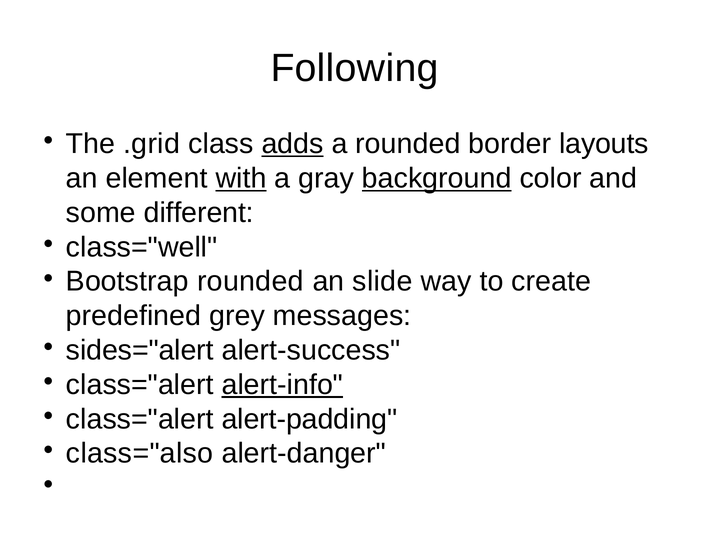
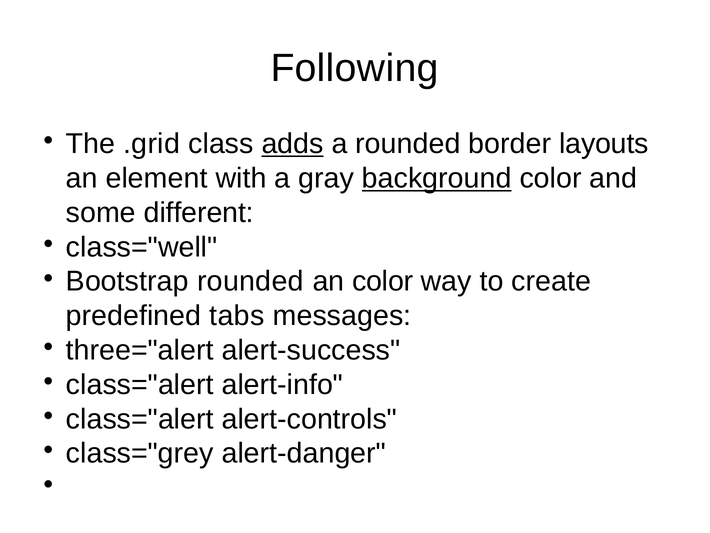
with underline: present -> none (241, 178)
an slide: slide -> color (383, 281)
grey: grey -> tabs (237, 316)
sides="alert: sides="alert -> three="alert (140, 350)
alert-info underline: present -> none (282, 384)
alert-padding: alert-padding -> alert-controls (309, 419)
class="also: class="also -> class="grey (140, 453)
